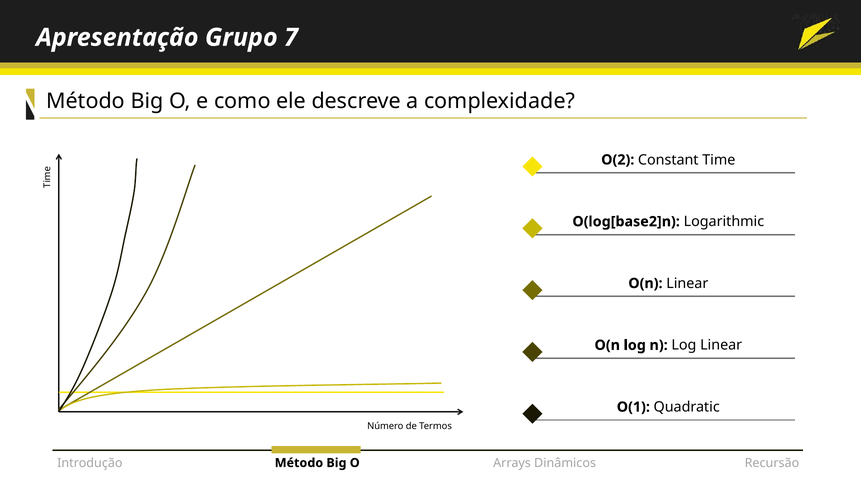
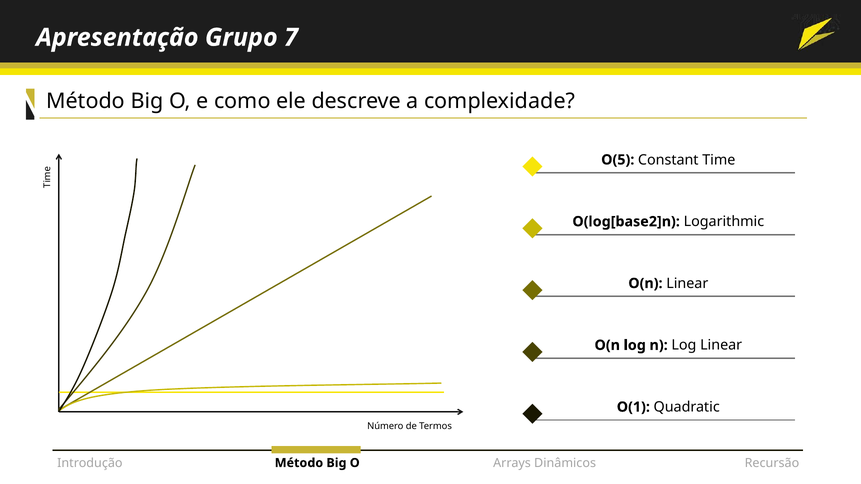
O(2: O(2 -> O(5 (618, 160)
